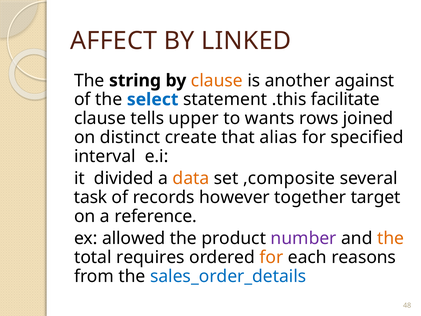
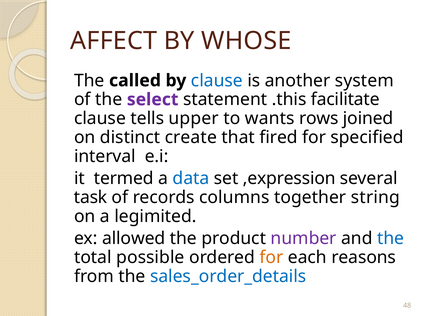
LINKED: LINKED -> WHOSE (246, 41)
string: string -> called (135, 80)
clause colour: orange -> blue (217, 80)
against: against -> system (364, 80)
select colour: blue -> purple (153, 99)
alias: alias -> fired (279, 137)
divided: divided -> termed (124, 178)
data colour: orange -> blue (191, 178)
,composite: ,composite -> ,expression (289, 178)
however: however -> columns (234, 197)
target: target -> string (375, 197)
reference: reference -> legimited (155, 216)
the colour: orange -> blue (391, 238)
requires: requires -> possible (150, 257)
